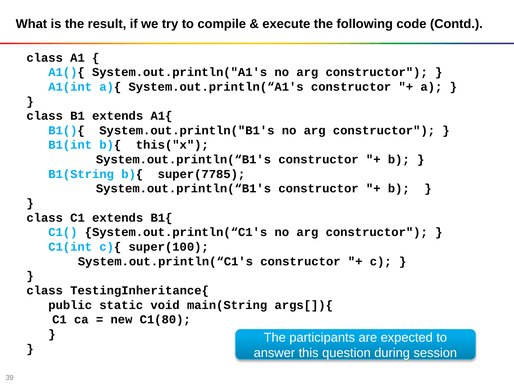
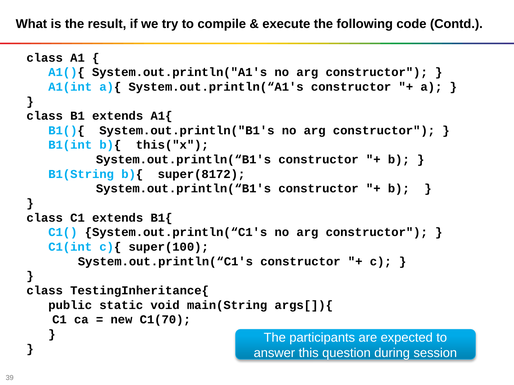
super(7785: super(7785 -> super(8172 (201, 174)
C1(80: C1(80 -> C1(70 (165, 320)
